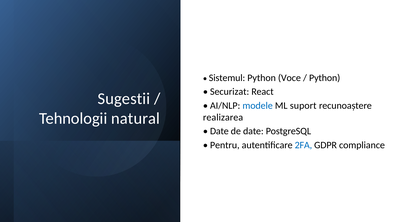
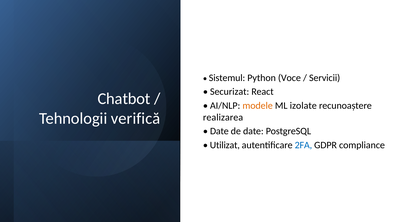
Python: Python -> Servicii (325, 78)
Sugestii: Sugestii -> Chatbot (124, 99)
modele colour: blue -> orange (258, 105)
suport: suport -> izolate (303, 105)
natural: natural -> verifică (136, 118)
Pentru: Pentru -> Utilizat (225, 145)
